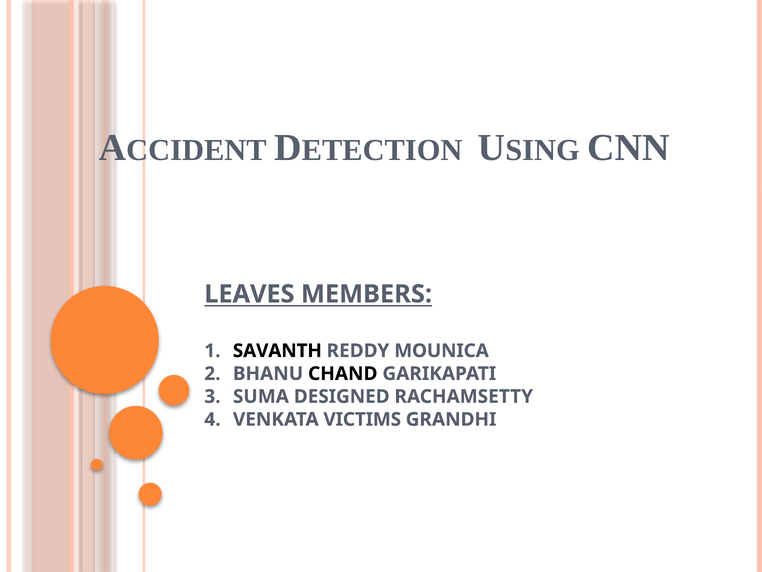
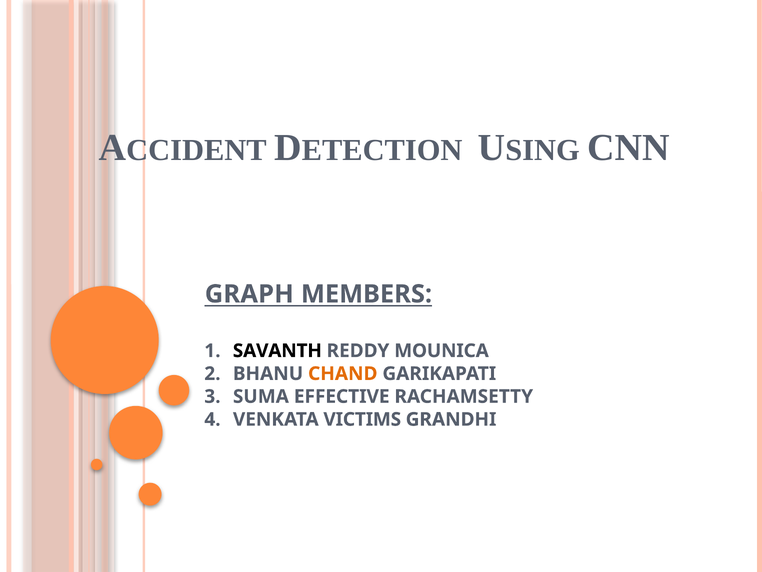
LEAVES: LEAVES -> GRAPH (249, 294)
CHAND colour: black -> orange (343, 373)
DESIGNED: DESIGNED -> EFFECTIVE (342, 396)
